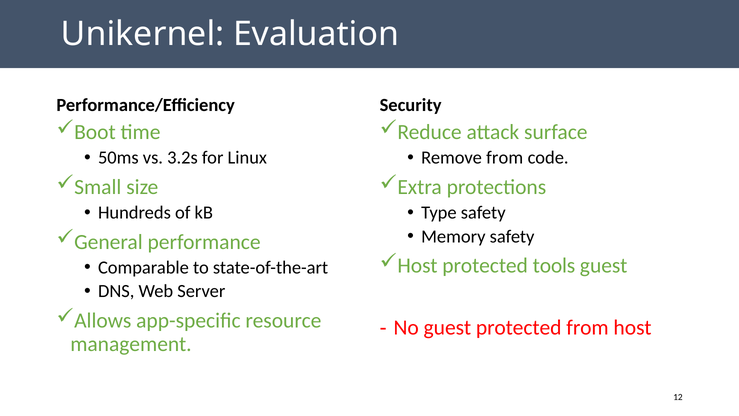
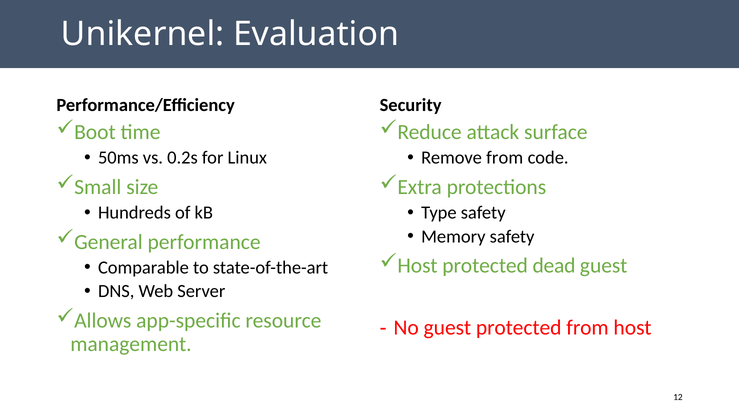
3.2s: 3.2s -> 0.2s (183, 158)
tools: tools -> dead (554, 266)
